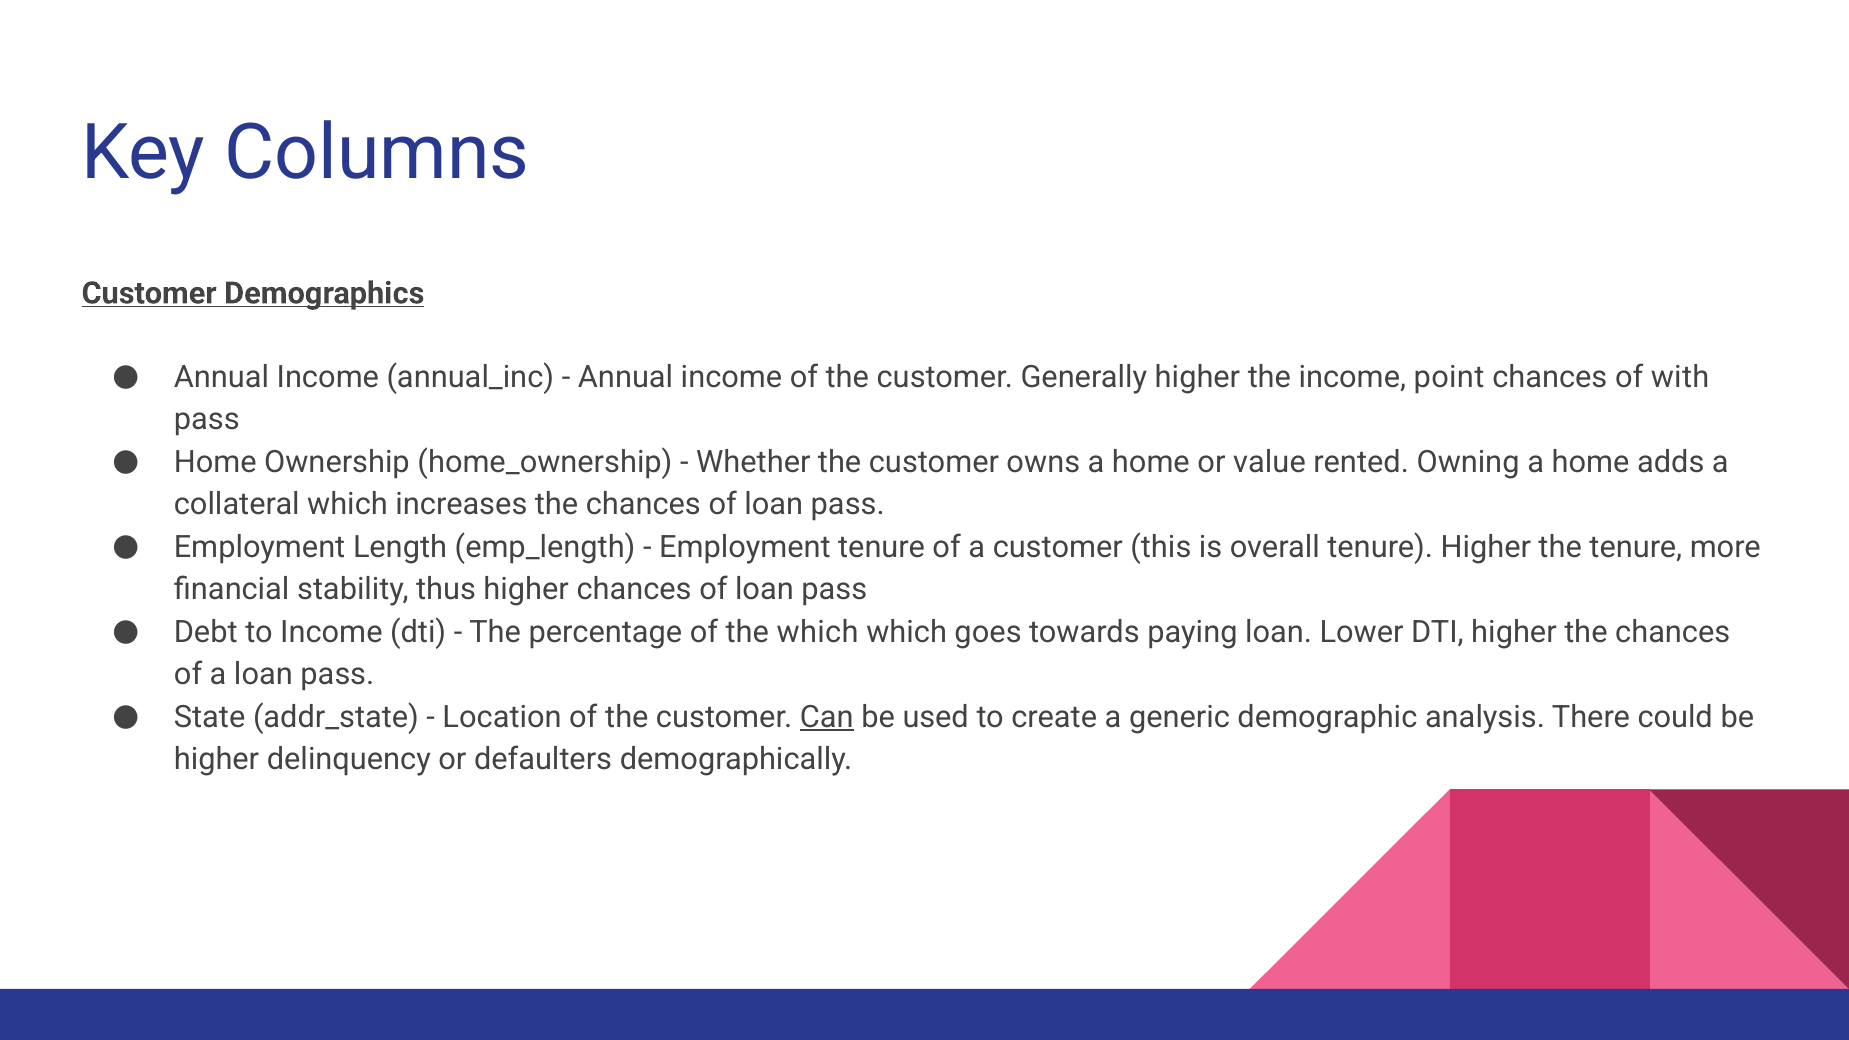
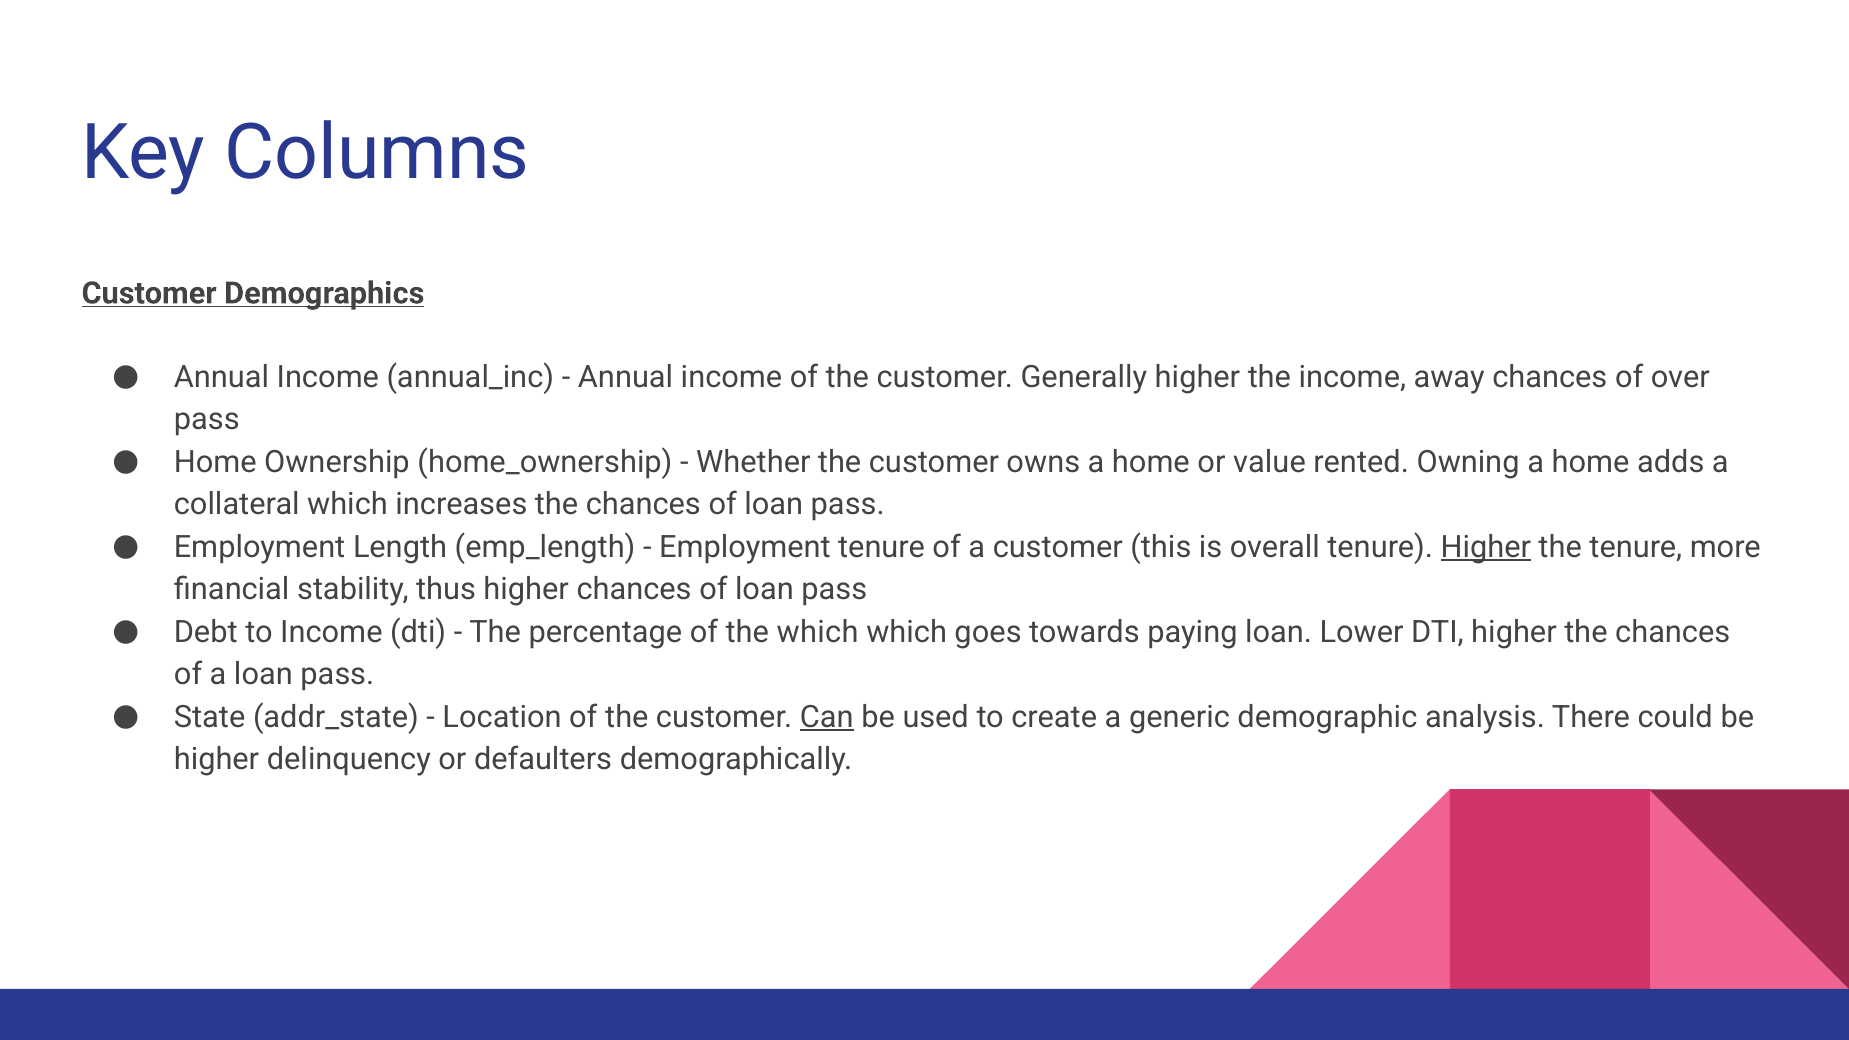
point: point -> away (1449, 377)
with: with -> over (1680, 377)
Higher underline: none -> present (1486, 547)
